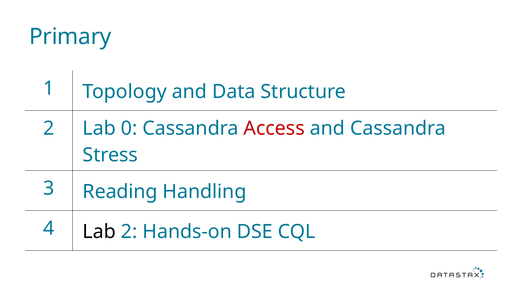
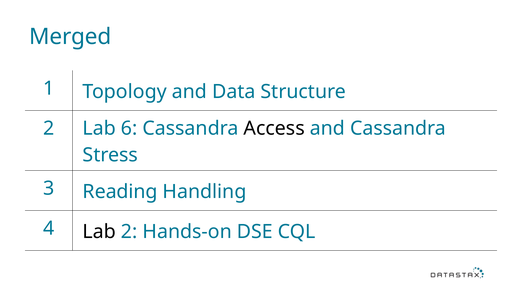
Primary: Primary -> Merged (70, 37)
0: 0 -> 6 (129, 128)
Access colour: red -> black (274, 128)
